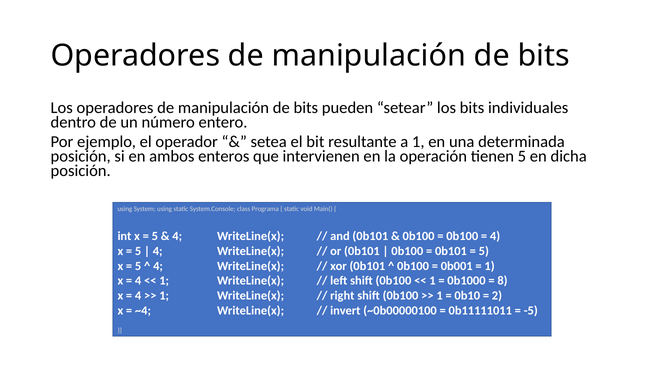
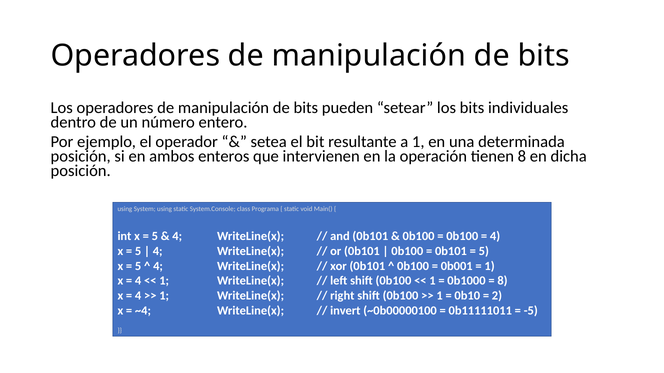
tienen 5: 5 -> 8 (522, 156)
